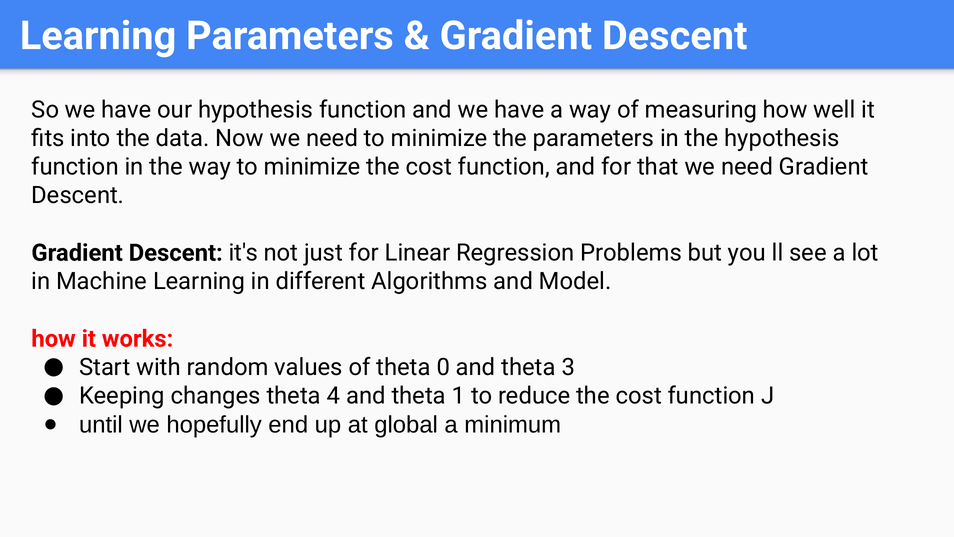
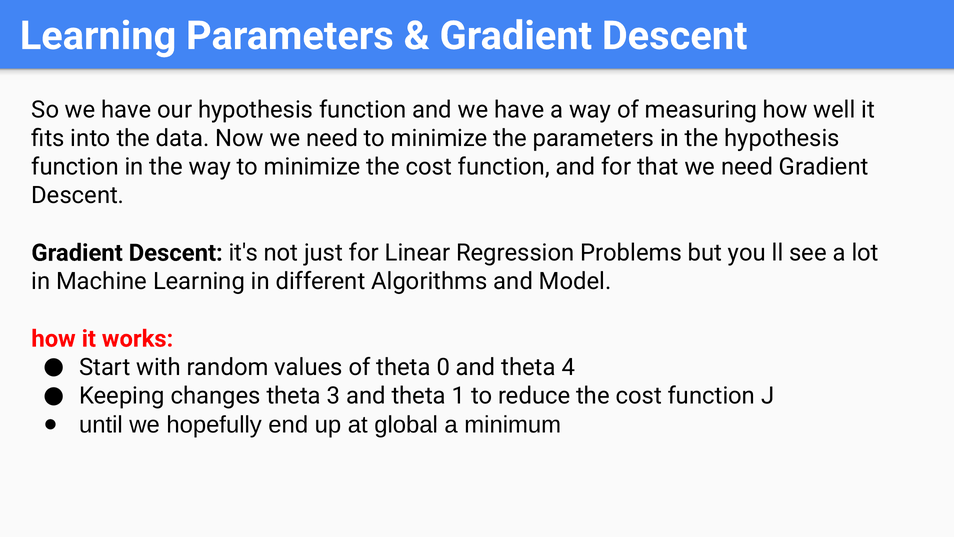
3: 3 -> 4 (568, 367)
4: 4 -> 3 (334, 396)
